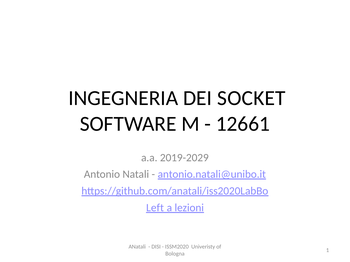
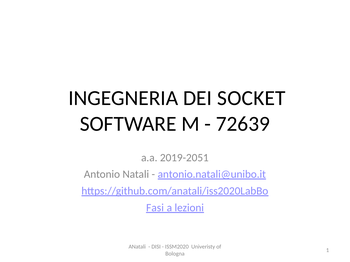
12661: 12661 -> 72639 (243, 124)
2019-2029: 2019-2029 -> 2019-2051 (184, 158)
Left: Left -> Fasi (155, 208)
